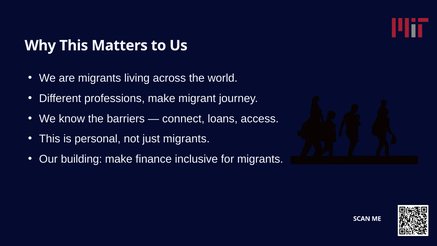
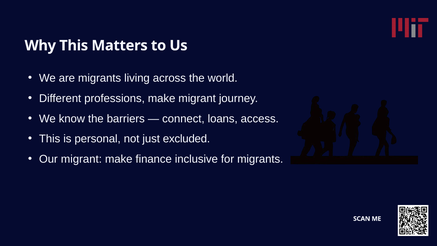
just migrants: migrants -> excluded (186, 139)
Our building: building -> migrant (81, 159)
